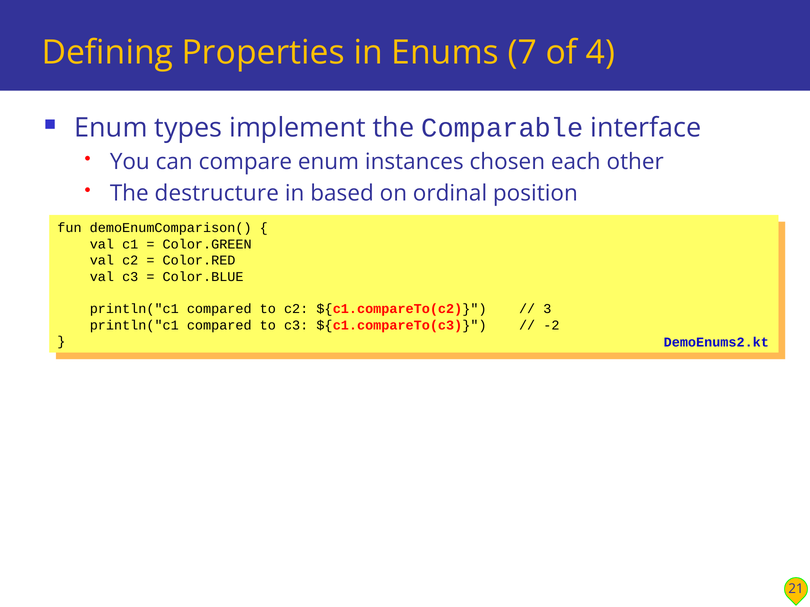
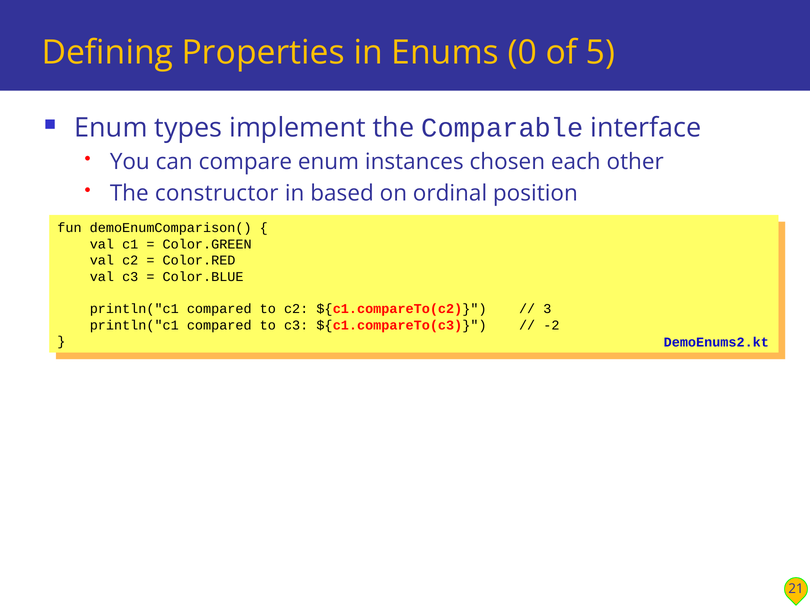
7: 7 -> 0 (522, 53)
4: 4 -> 5 (601, 53)
destructure: destructure -> constructor (217, 194)
